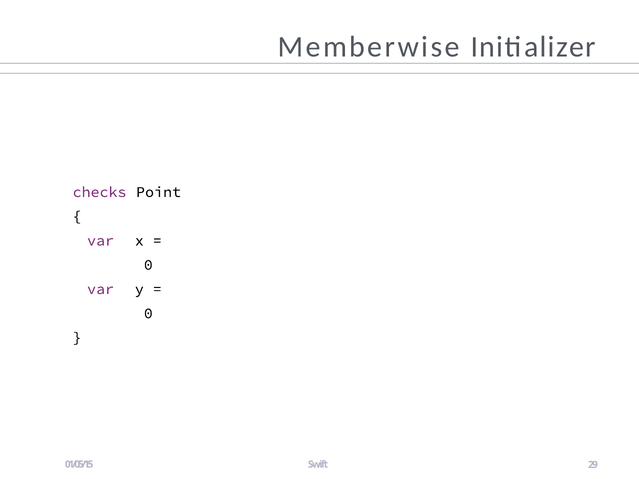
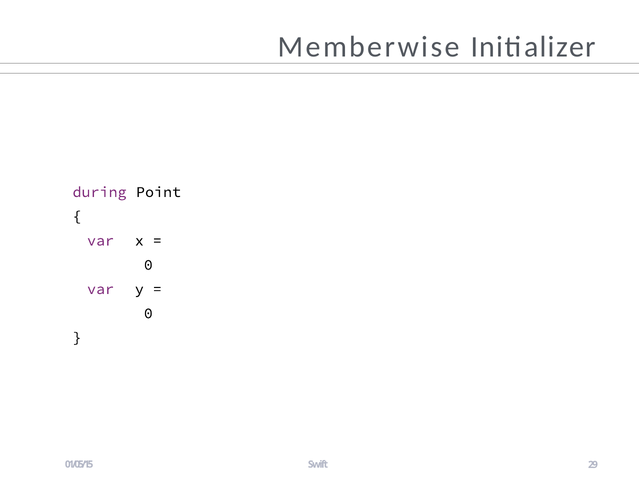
checks: checks -> during (100, 192)
